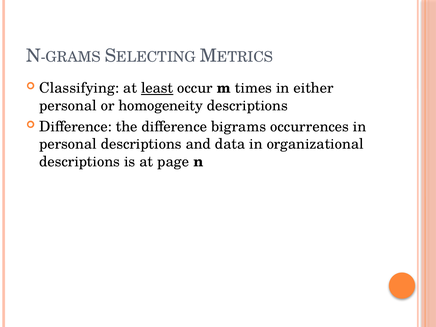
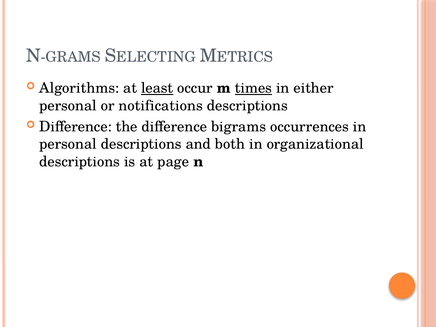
Classifying: Classifying -> Algorithms (79, 88)
times underline: none -> present (253, 88)
homogeneity: homogeneity -> notifications (161, 106)
data: data -> both (230, 144)
